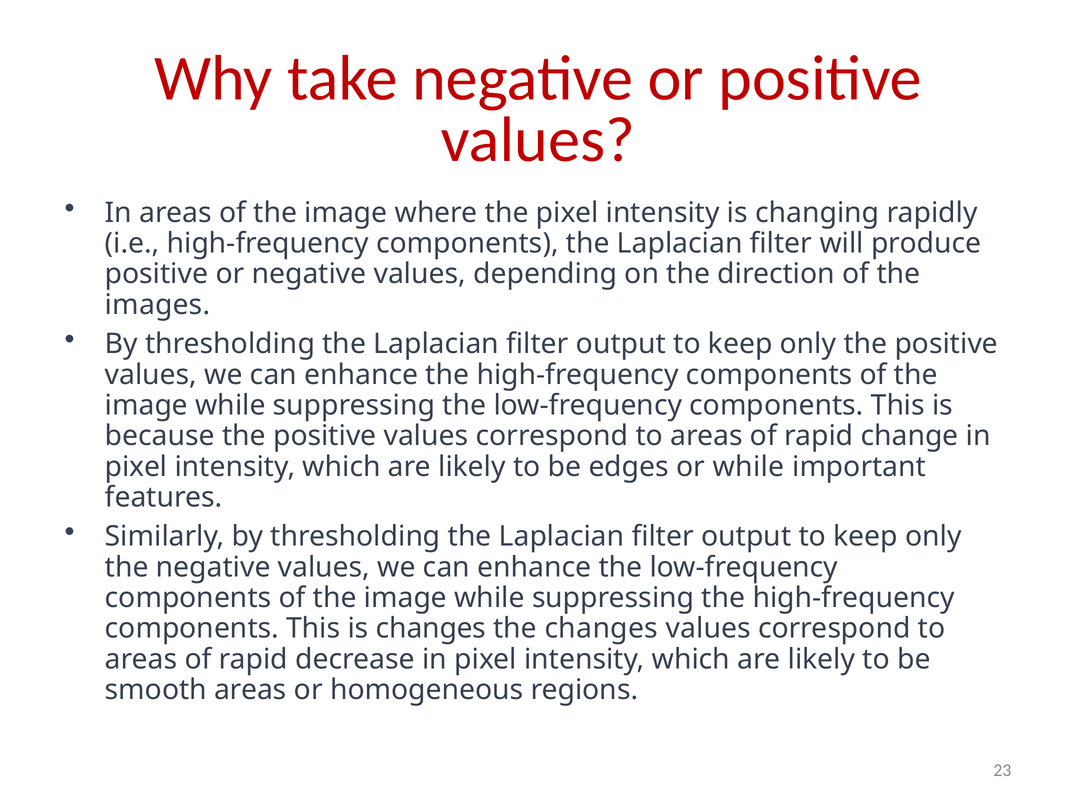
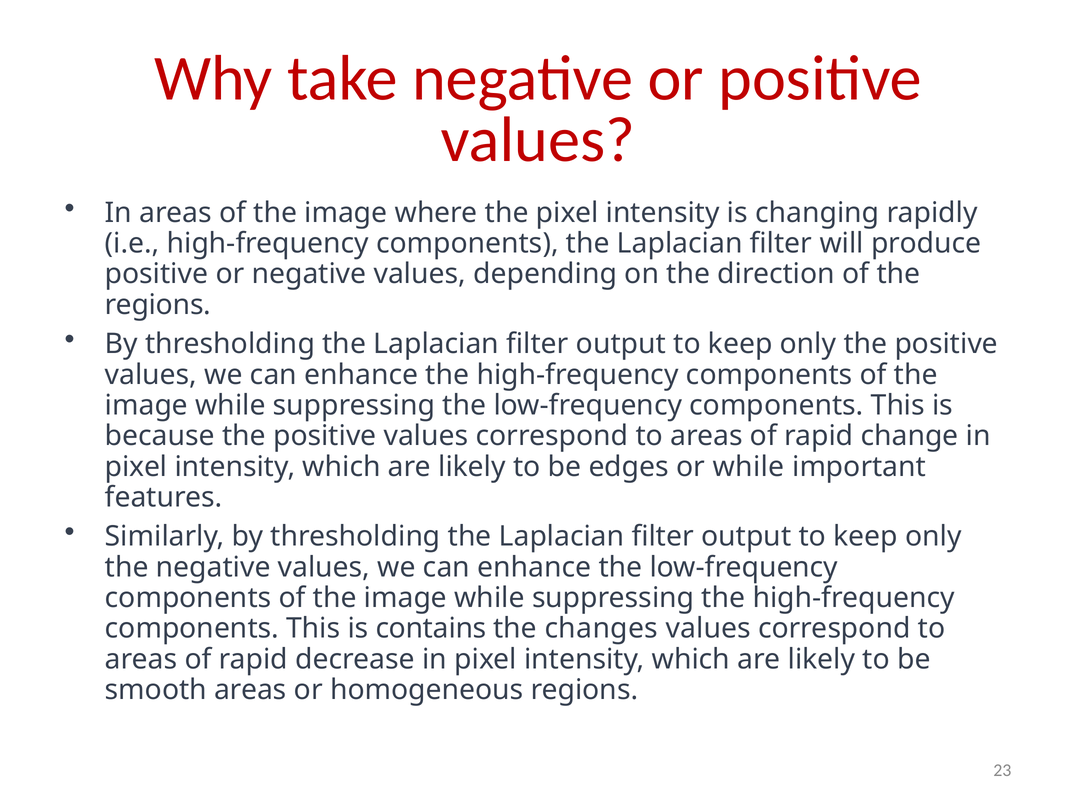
images: images -> regions (158, 305)
is changes: changes -> contains (431, 629)
